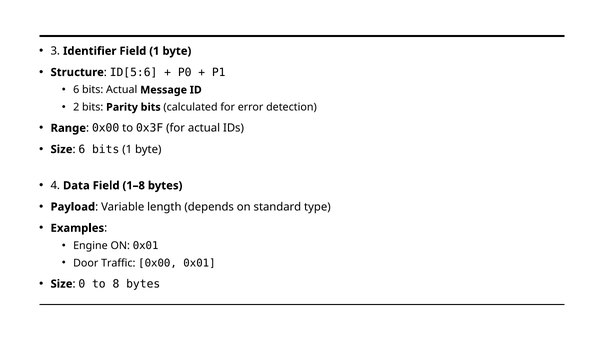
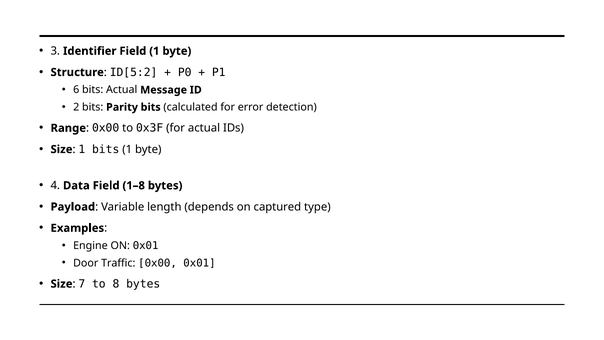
ID[5:6: ID[5:6 -> ID[5:2 (134, 72)
6: 6 -> 1 (82, 149)
standard: standard -> captured (277, 207)
0: 0 -> 7 (82, 284)
